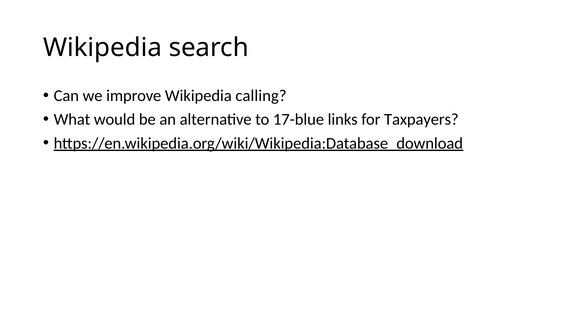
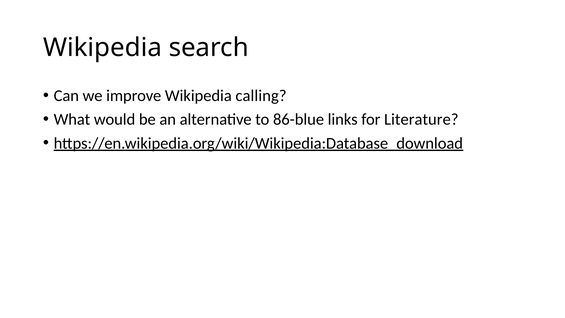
17-blue: 17-blue -> 86-blue (299, 119)
Taxpayers: Taxpayers -> Literature (421, 119)
